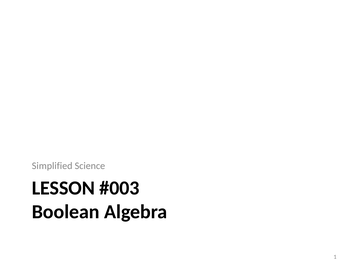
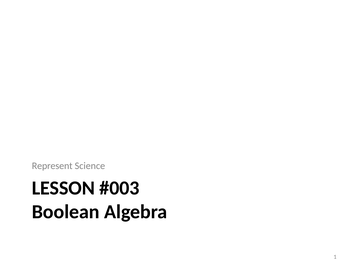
Simplified: Simplified -> Represent (52, 165)
